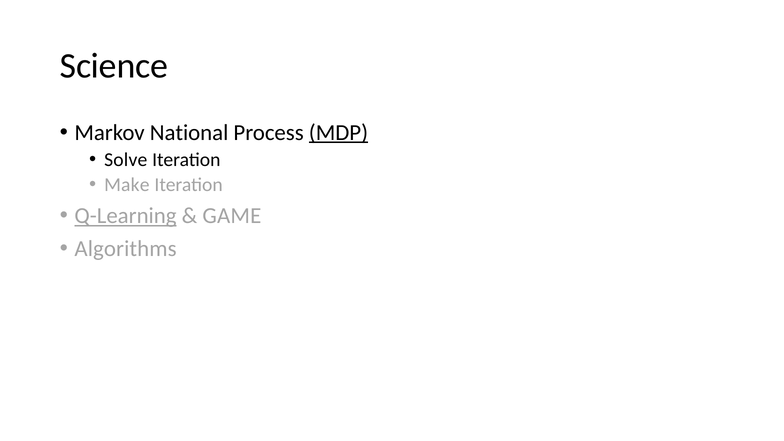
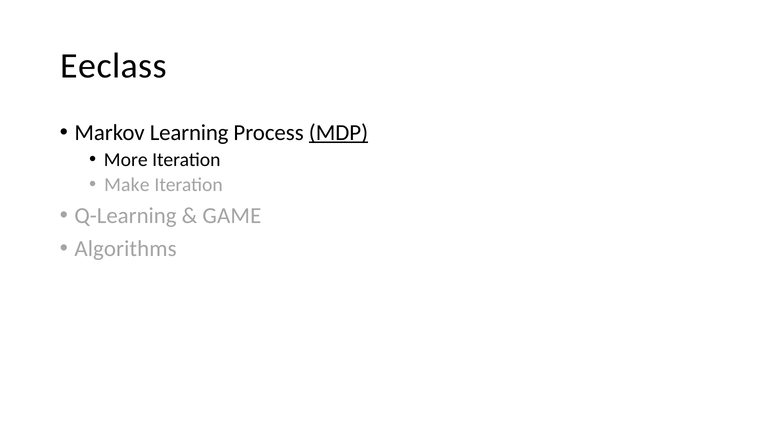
Science: Science -> Eeclass (114, 66)
National: National -> Learning (189, 133)
Solve: Solve -> More (126, 160)
Q-Learning underline: present -> none (126, 216)
